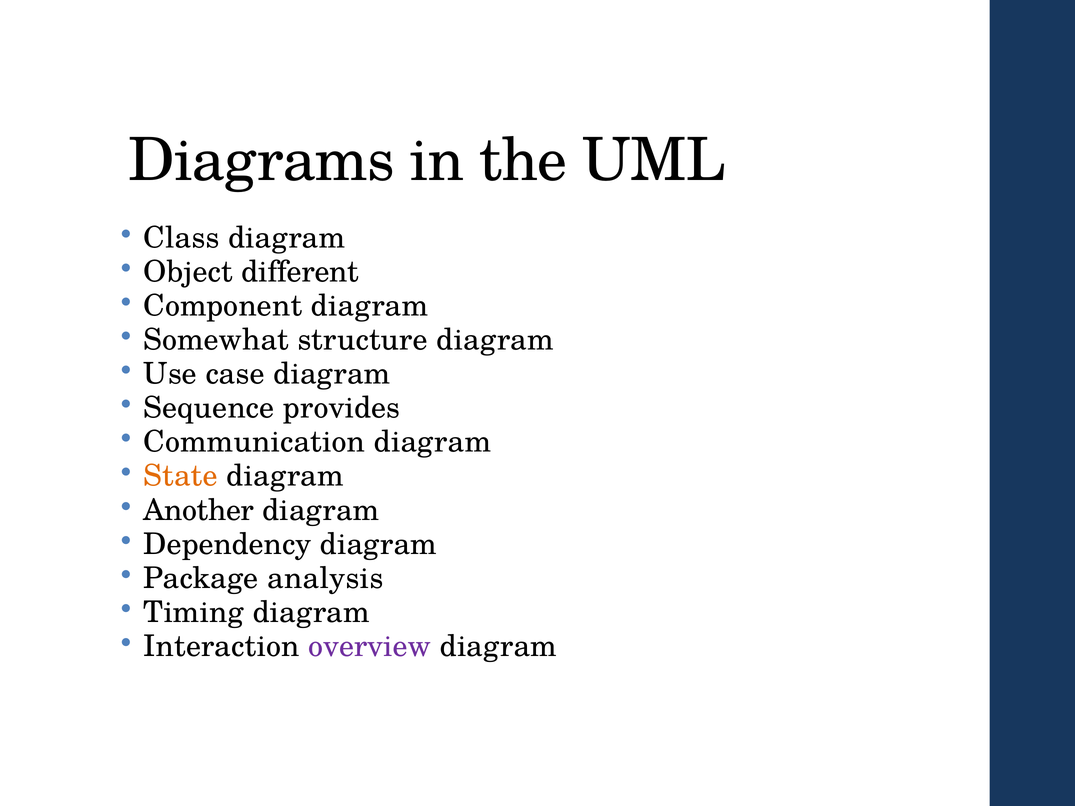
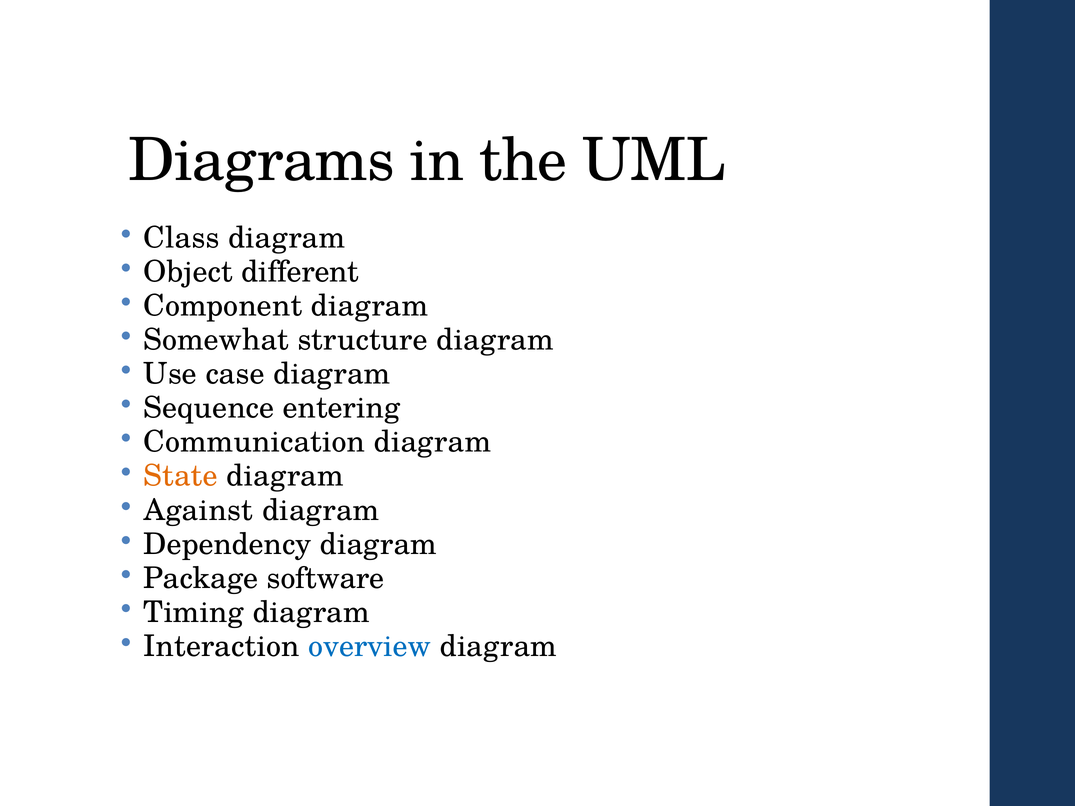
provides: provides -> entering (342, 408)
Another: Another -> Against (198, 510)
analysis: analysis -> software (326, 578)
overview colour: purple -> blue (370, 647)
